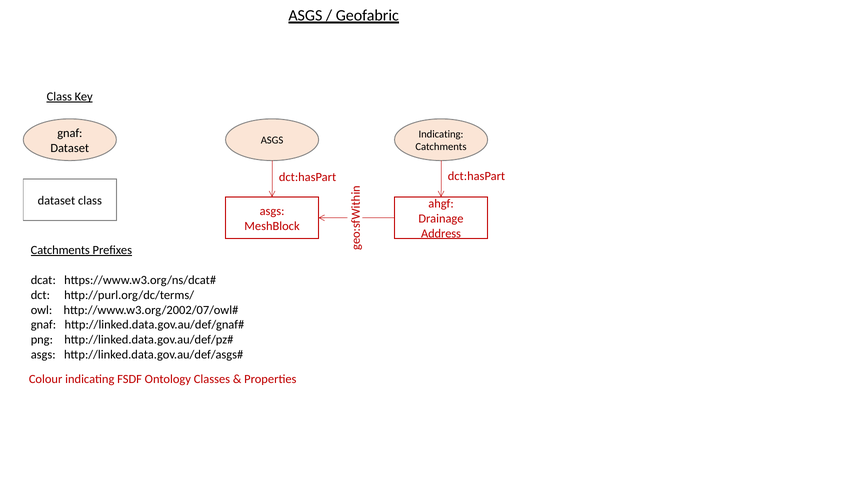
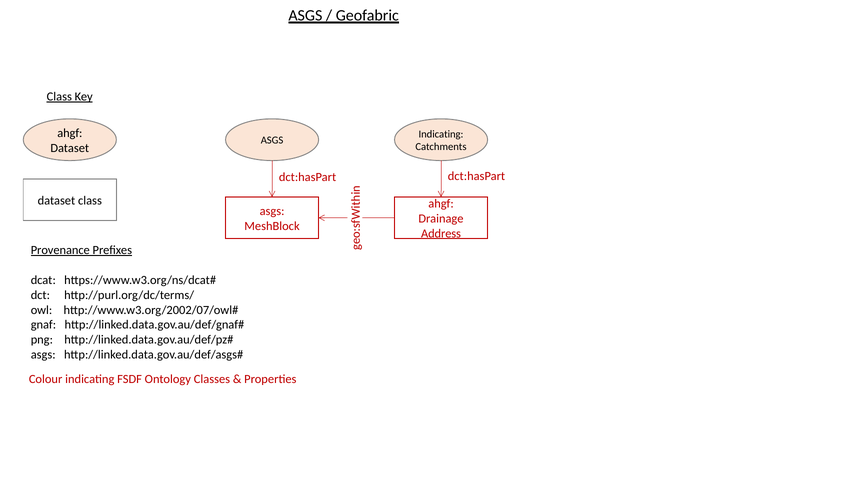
gnaf: gnaf -> ahgf (70, 133)
Catchments: Catchments -> Provenance (60, 250)
